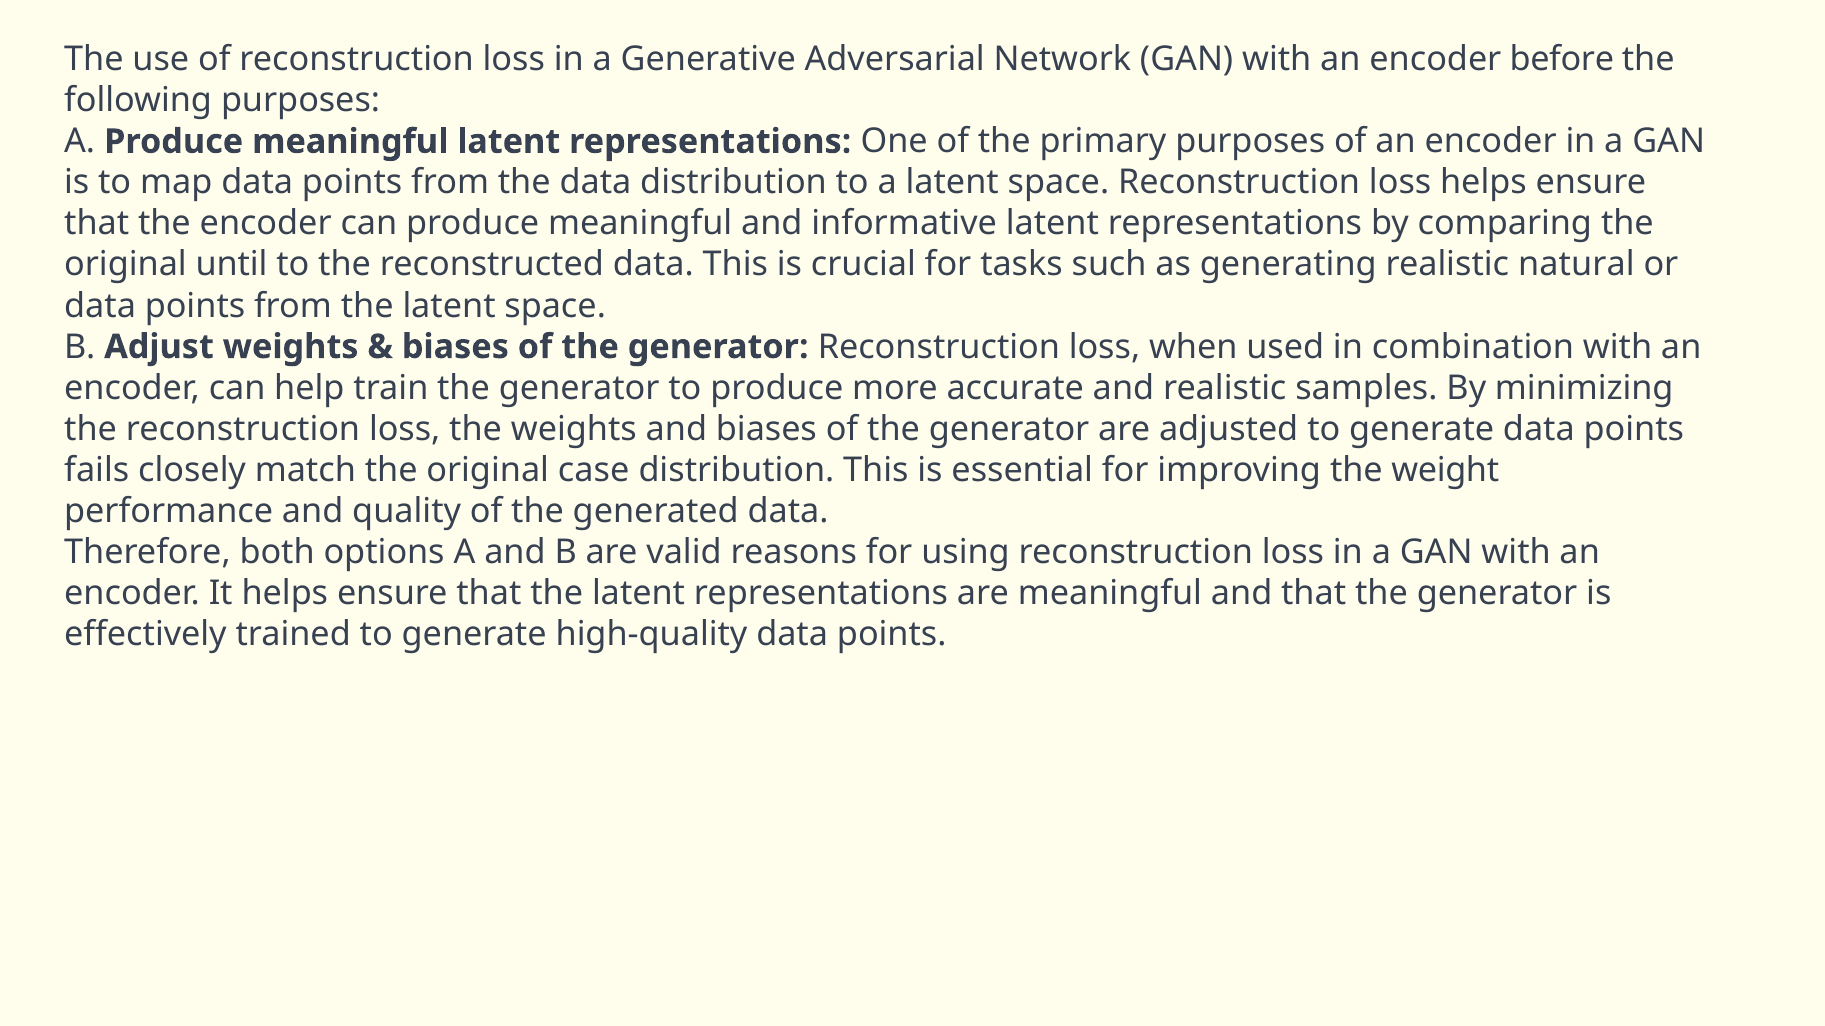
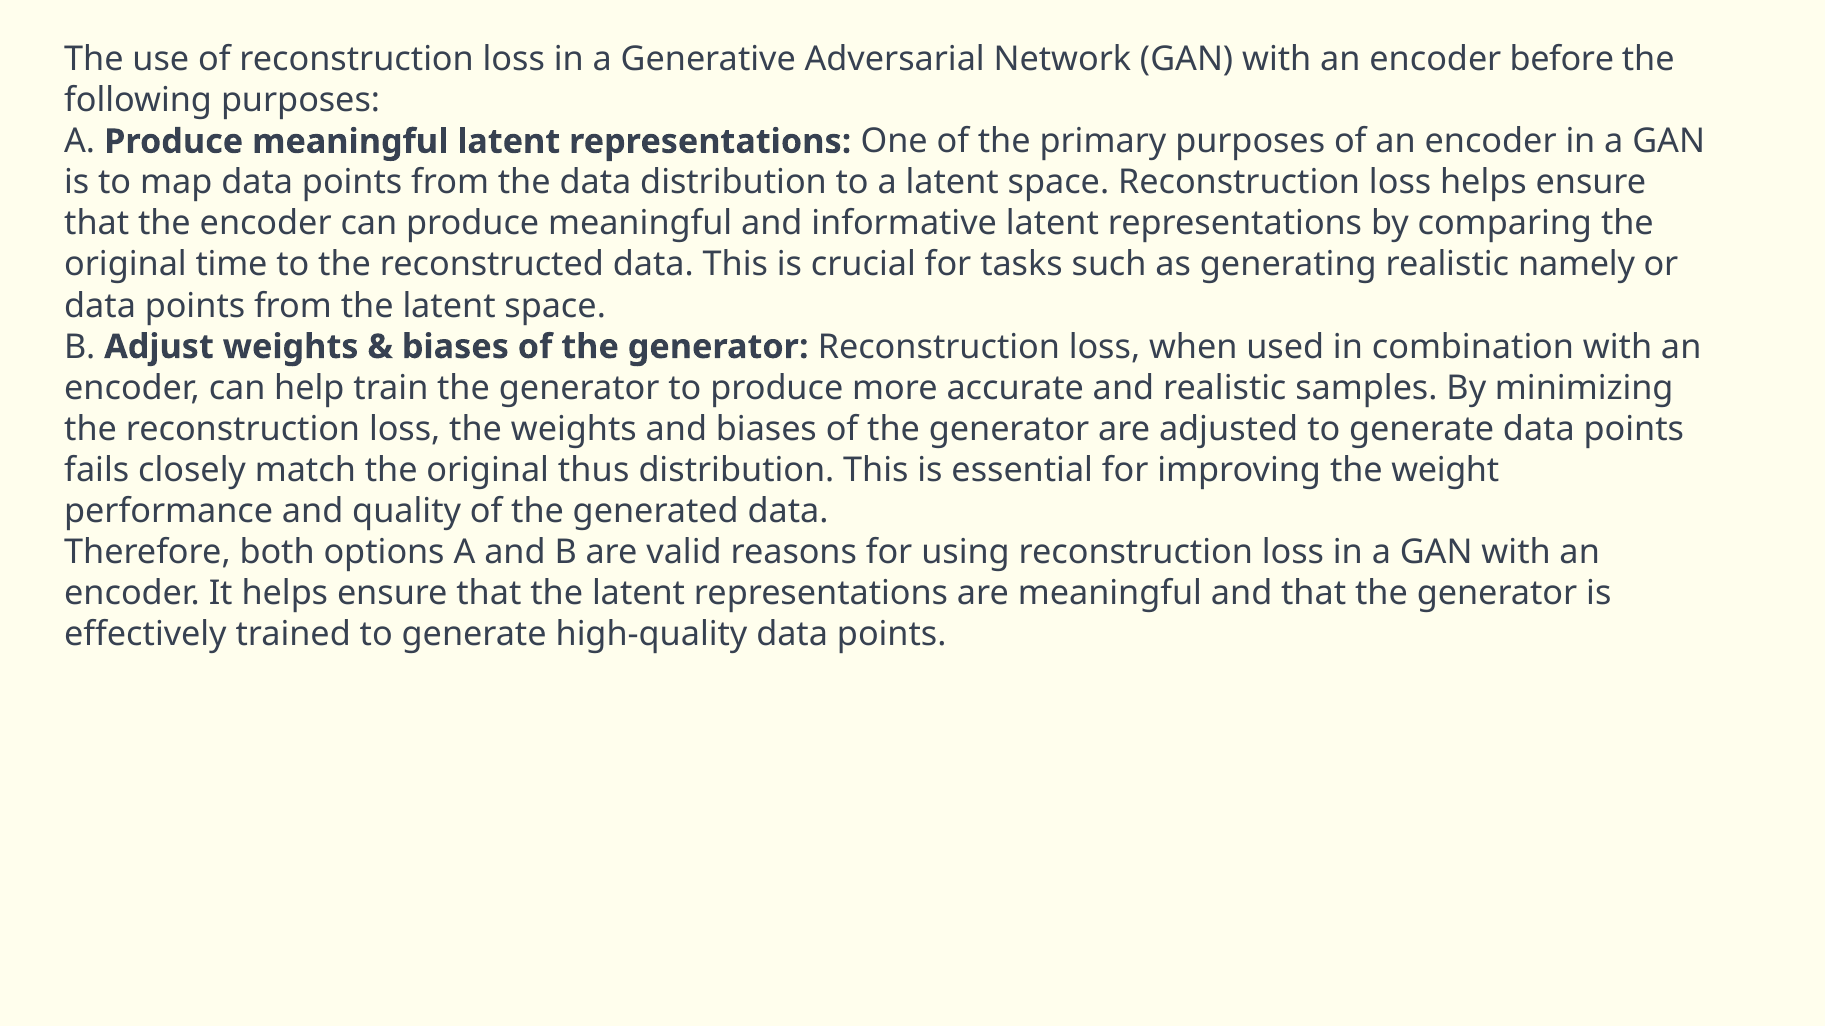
until: until -> time (232, 265)
natural: natural -> namely (1577, 265)
case: case -> thus (594, 470)
